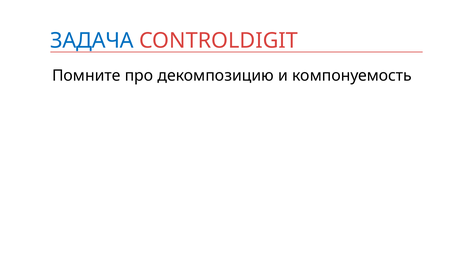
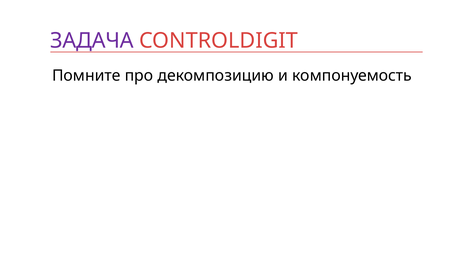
ЗАДАЧА colour: blue -> purple (92, 41)
